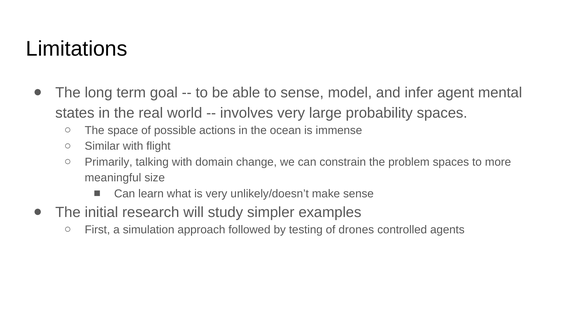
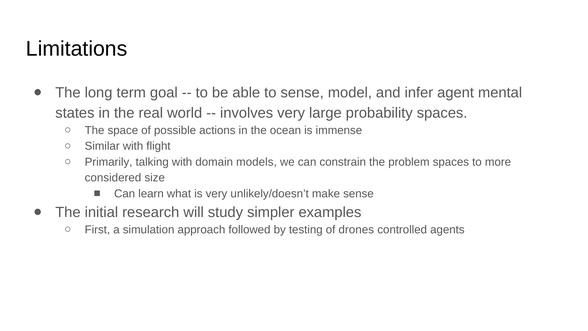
change: change -> models (256, 162)
meaningful: meaningful -> considered (113, 178)
